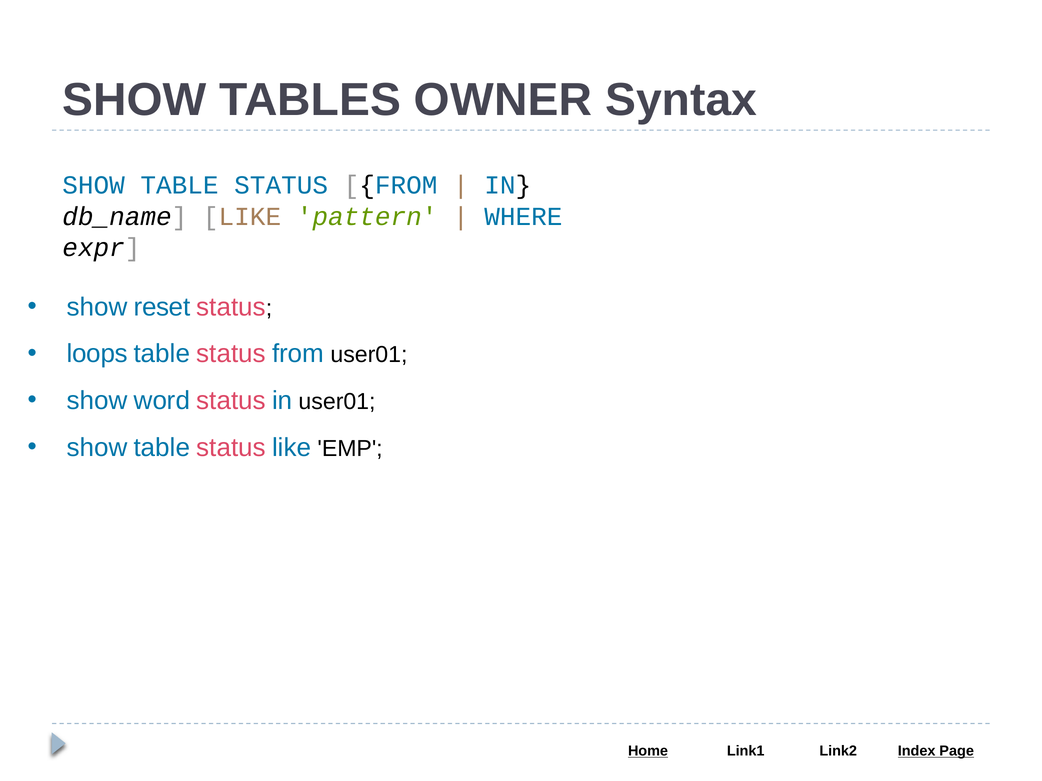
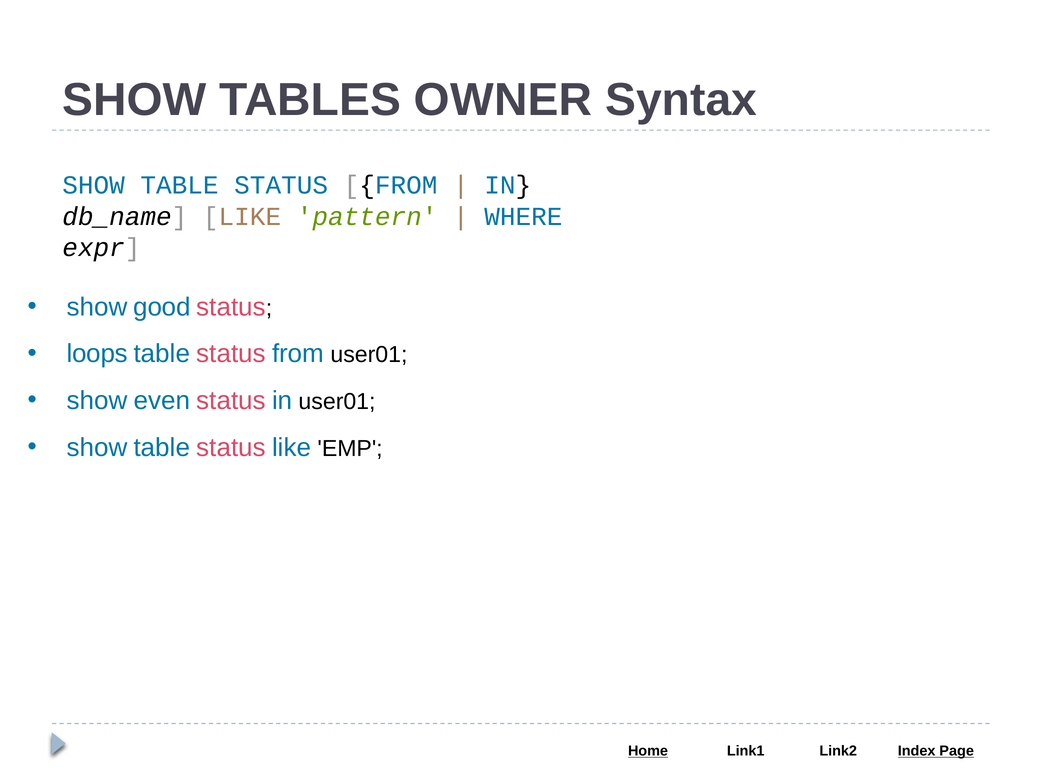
reset: reset -> good (162, 307)
word: word -> even (162, 401)
